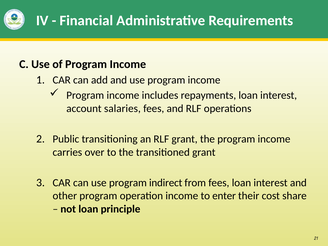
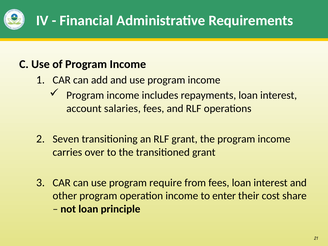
Public: Public -> Seven (66, 139)
indirect: indirect -> require (166, 183)
